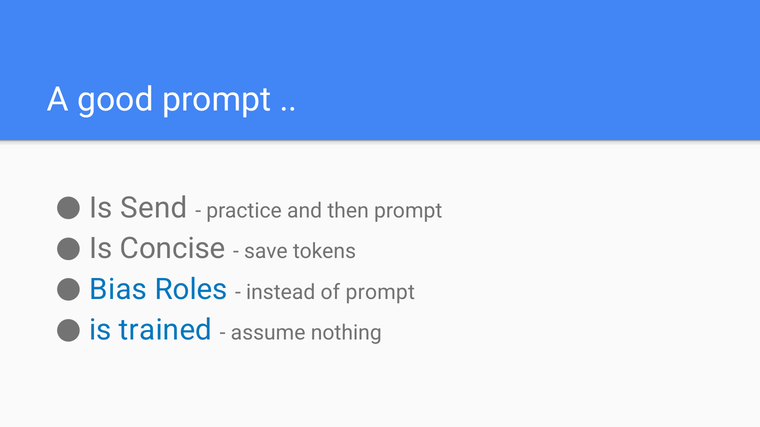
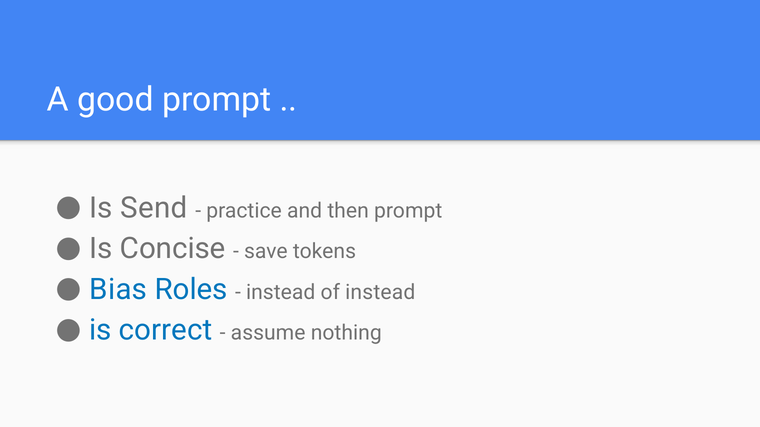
of prompt: prompt -> instead (380, 292)
trained: trained -> correct (166, 330)
